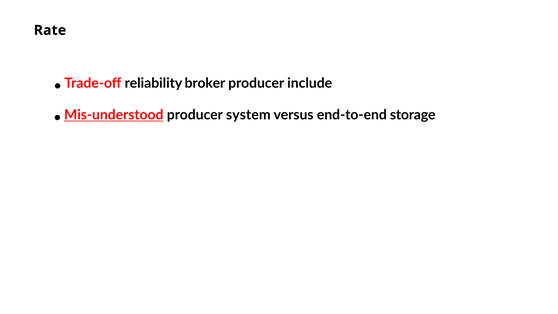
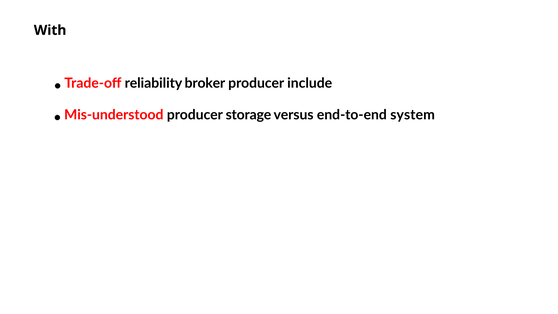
Rate: Rate -> With (50, 30)
Mis-understood underline: present -> none (114, 115)
system: system -> storage (248, 115)
storage: storage -> system (413, 115)
